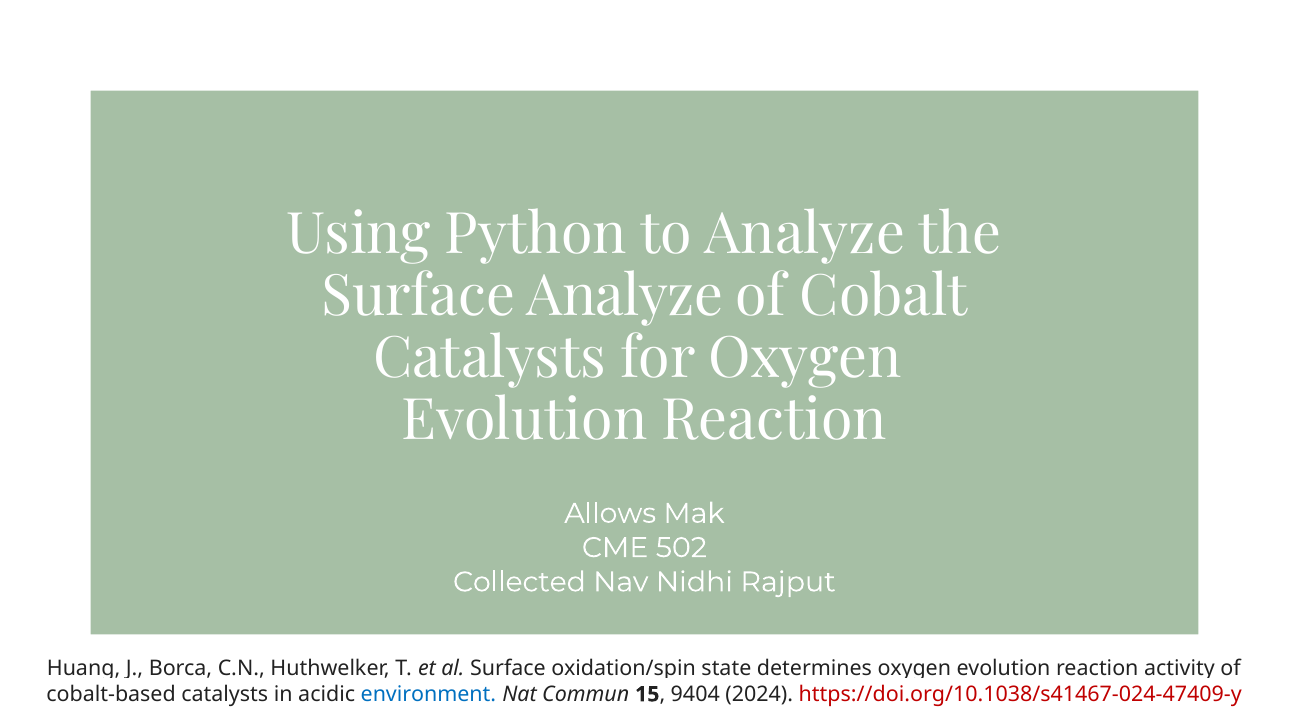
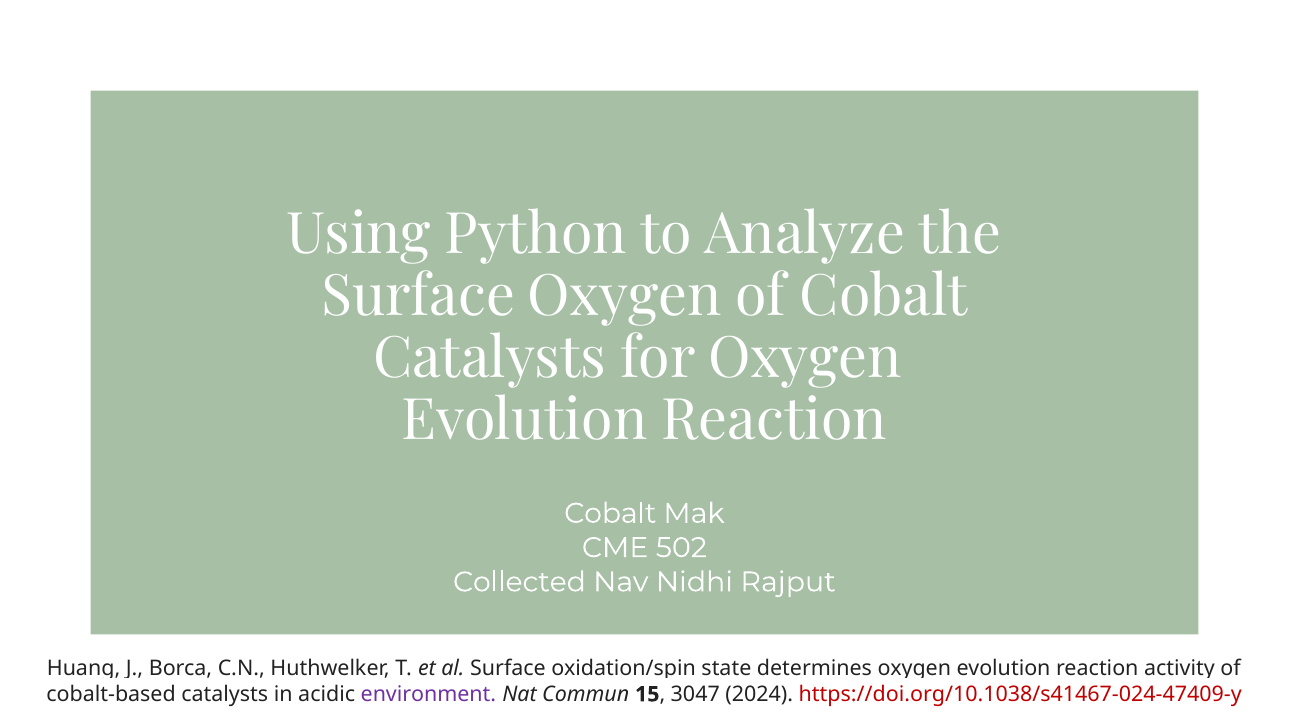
Surface Analyze: Analyze -> Oxygen (625, 297)
Allows: Allows -> Cobalt (610, 513)
environment colour: blue -> purple (428, 694)
9404: 9404 -> 3047 (695, 694)
